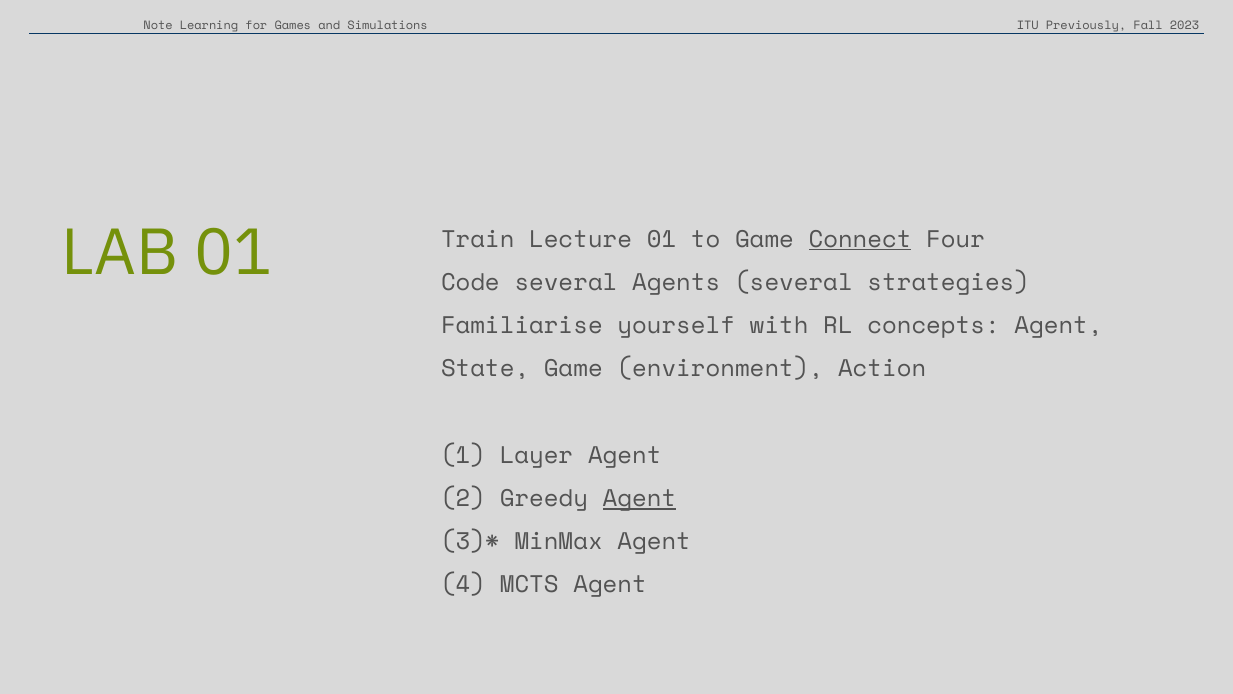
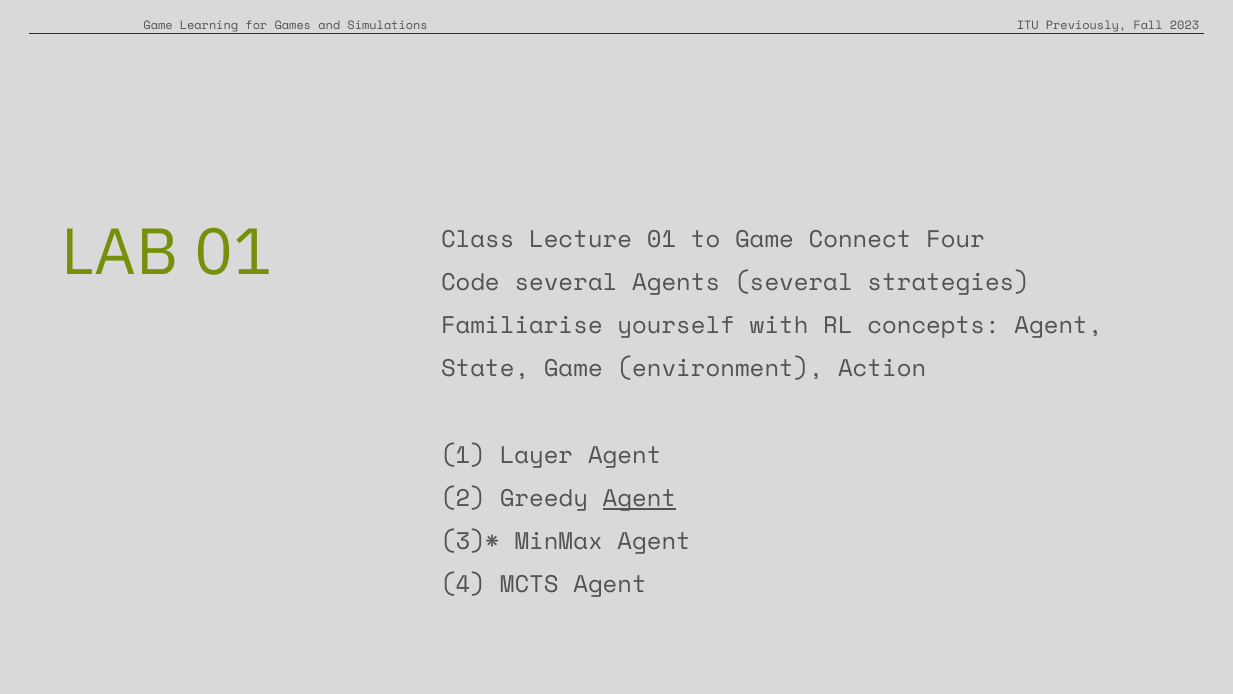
Note: Note -> Game (158, 26)
Train: Train -> Class (478, 239)
Connect underline: present -> none (860, 239)
